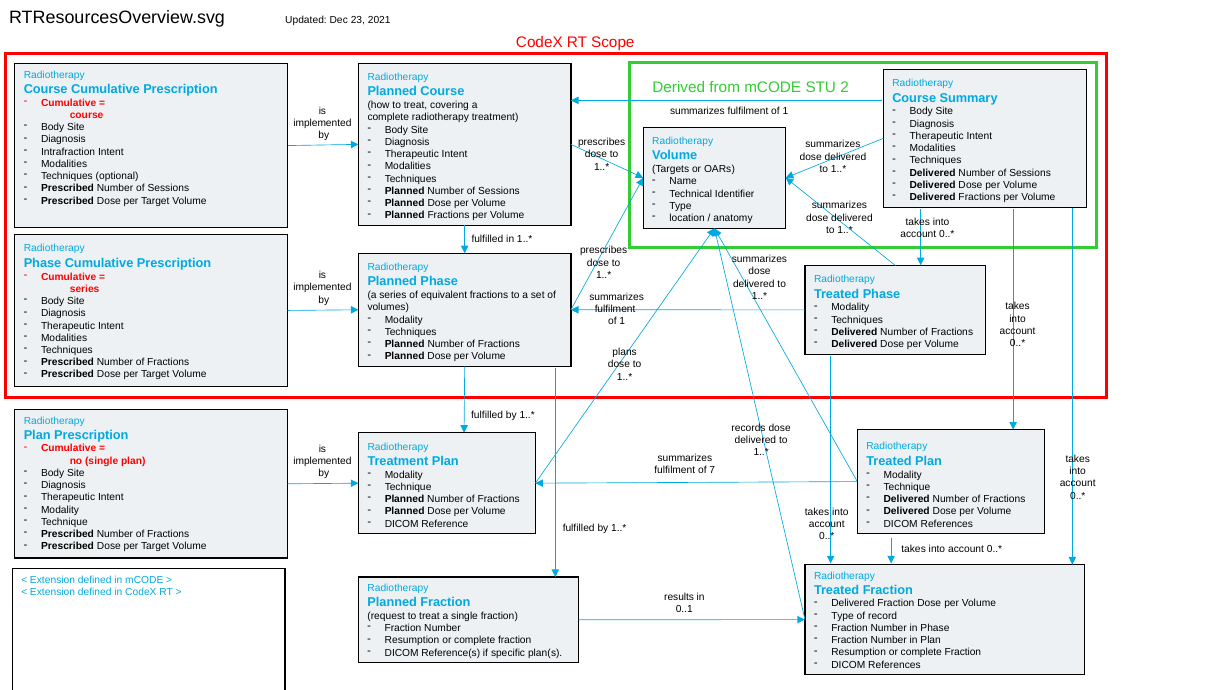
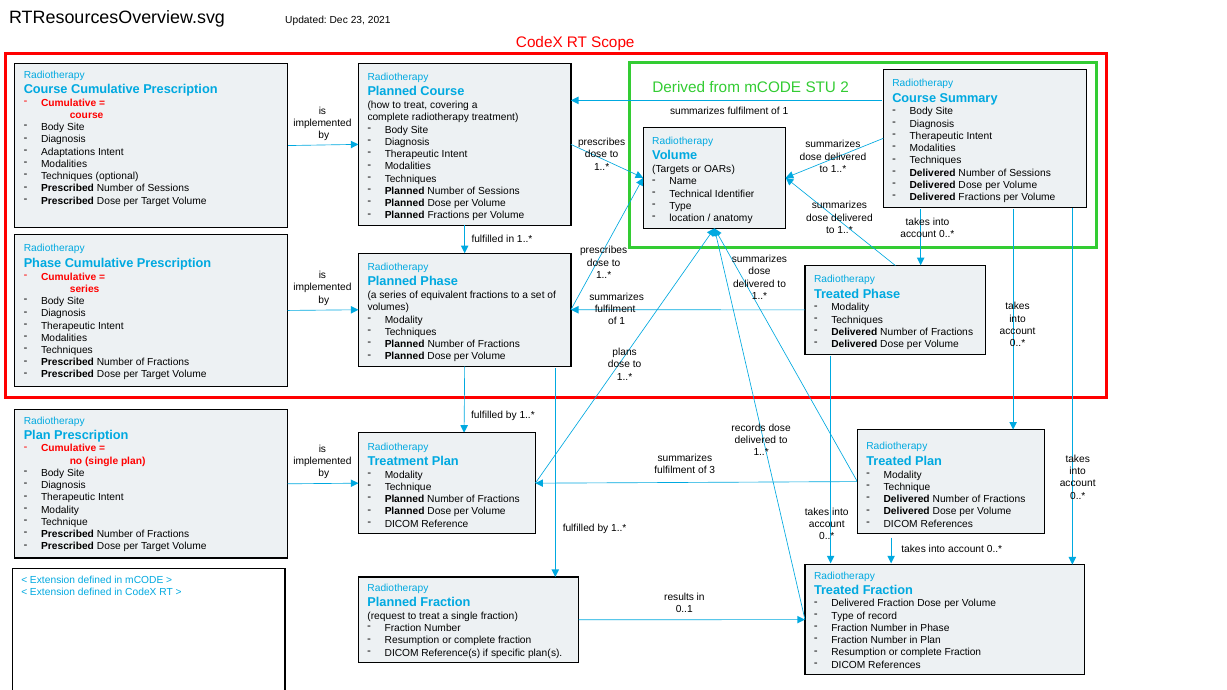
Intrafraction: Intrafraction -> Adaptations (68, 152)
7: 7 -> 3 (712, 471)
